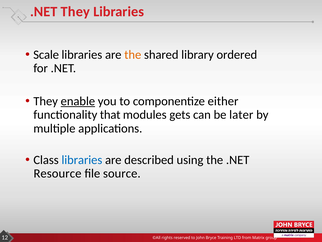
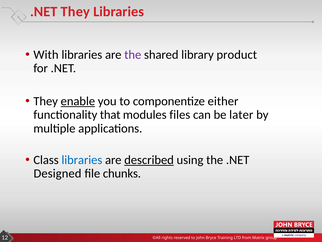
Scale: Scale -> With (46, 55)
the colour: orange -> purple (133, 55)
ordered: ordered -> product (237, 55)
gets: gets -> files (180, 115)
described underline: none -> present (149, 160)
Resource: Resource -> Designed (58, 173)
source: source -> chunks (122, 173)
